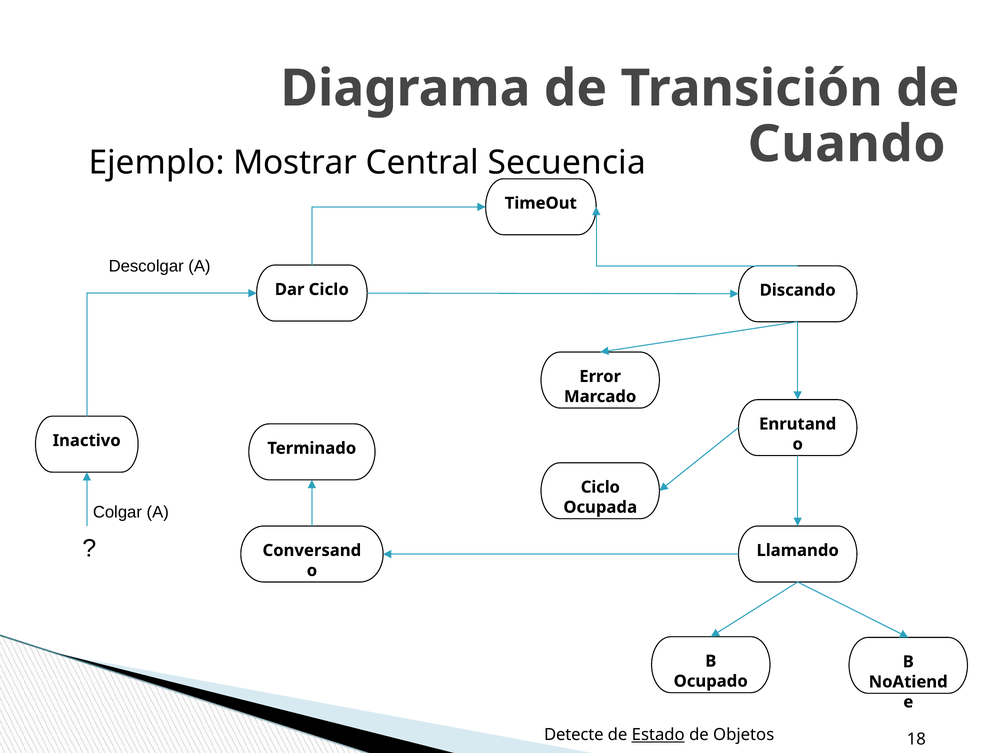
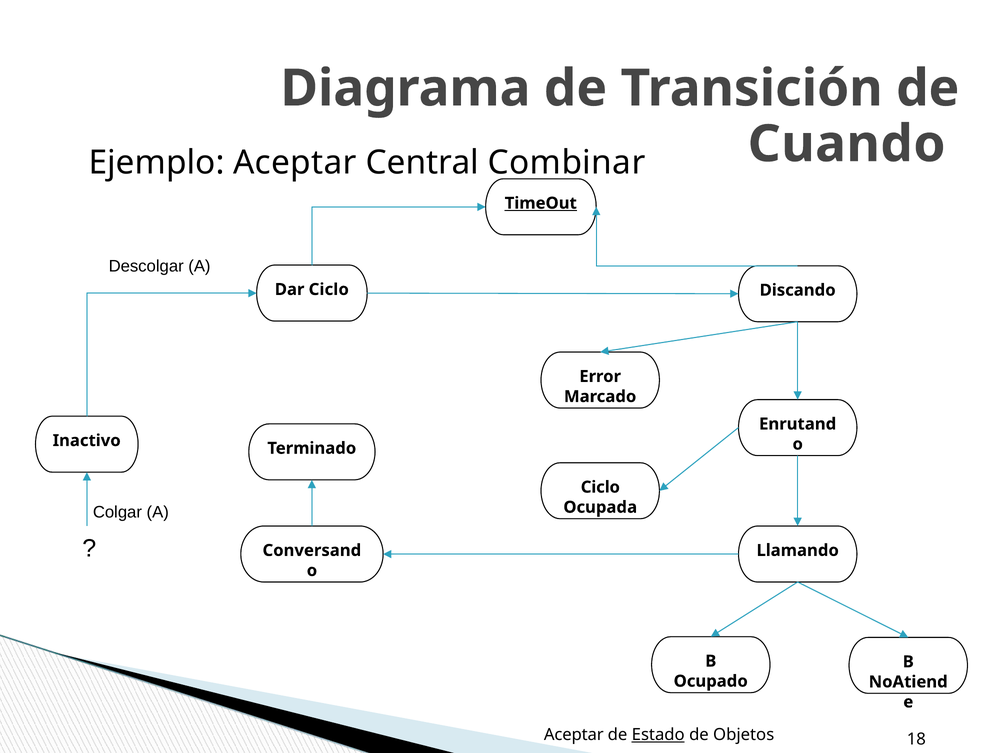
Ejemplo Mostrar: Mostrar -> Aceptar (295, 163)
Secuencia: Secuencia -> Combinar (567, 163)
TimeOut underline: none -> present (541, 203)
Detecte: Detecte -> Aceptar (574, 734)
